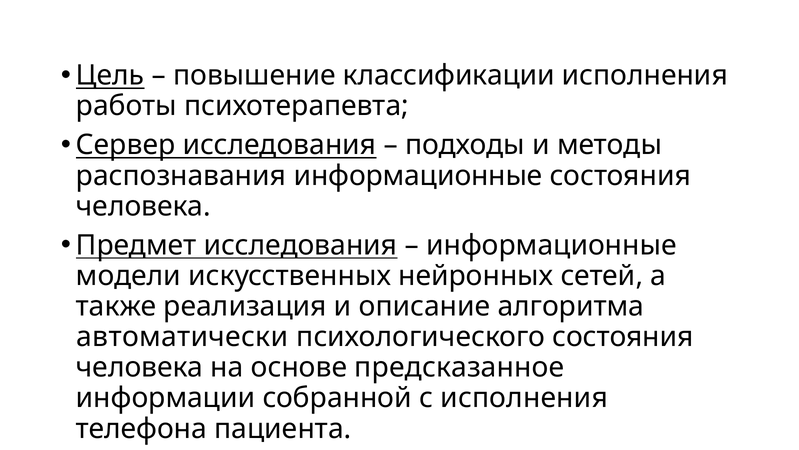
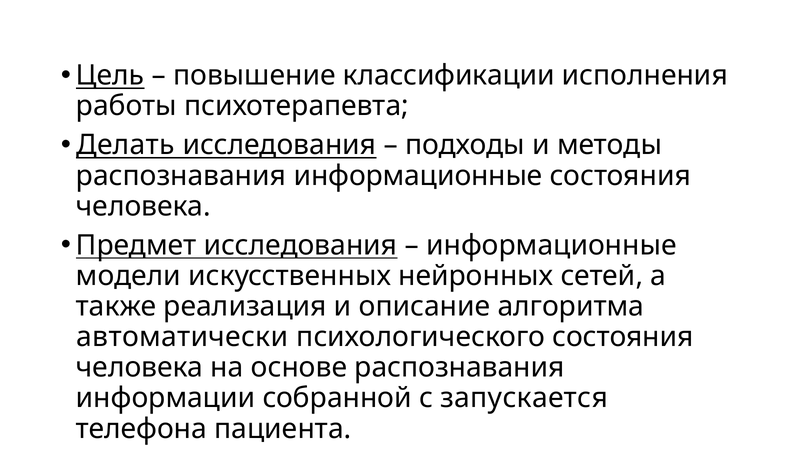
Сервер: Сервер -> Делать (125, 145)
основе предсказанное: предсказанное -> распознавания (459, 367)
с исполнения: исполнения -> запускается (524, 398)
